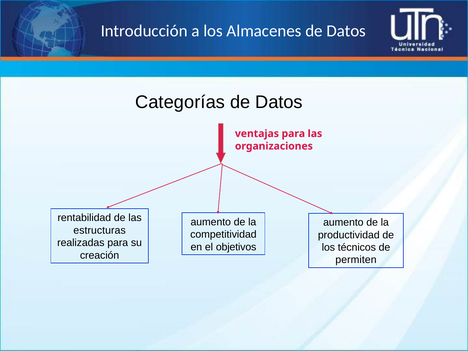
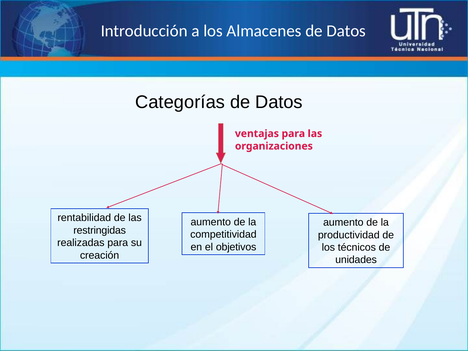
estructuras: estructuras -> restringidas (100, 230)
permiten: permiten -> unidades (356, 260)
